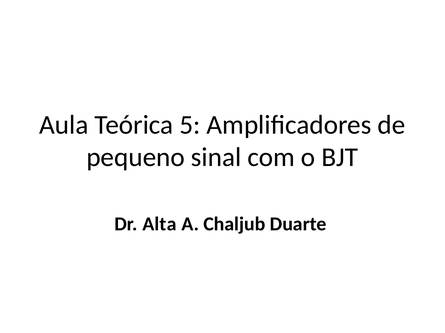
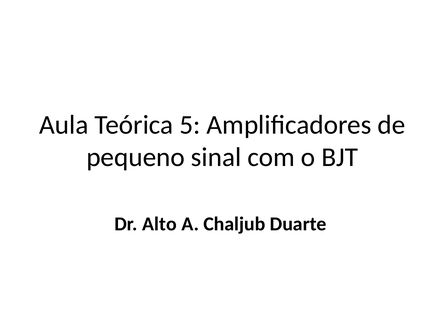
Alta: Alta -> Alto (159, 224)
